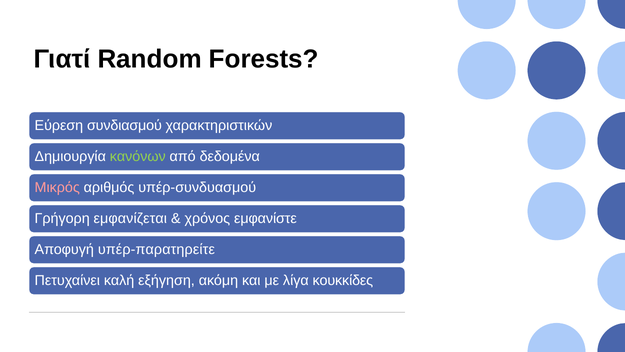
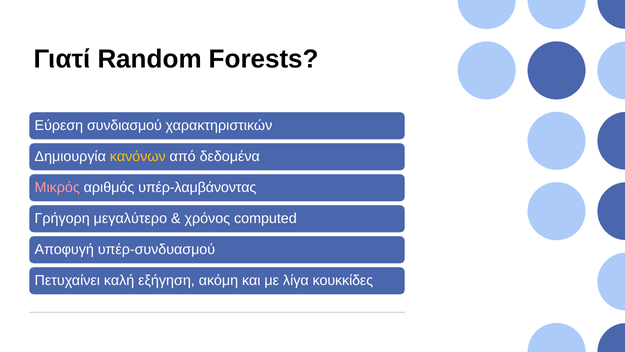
κανόνων colour: light green -> yellow (138, 156)
υπέρ-συνδυασμού: υπέρ-συνδυασμού -> υπέρ-λαμβάνοντας (197, 187)
εμφανίζεται: εμφανίζεται -> μεγαλύτερο (130, 218)
εμφανίστε: εμφανίστε -> computed (265, 218)
υπέρ-παρατηρείτε: υπέρ-παρατηρείτε -> υπέρ-συνδυασμού (156, 249)
